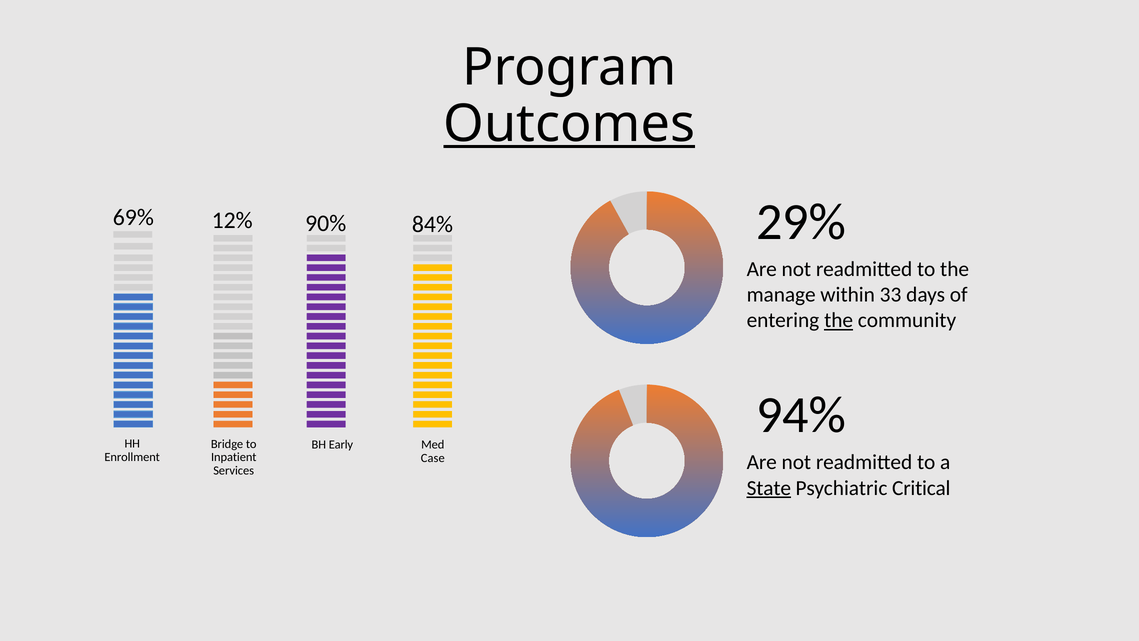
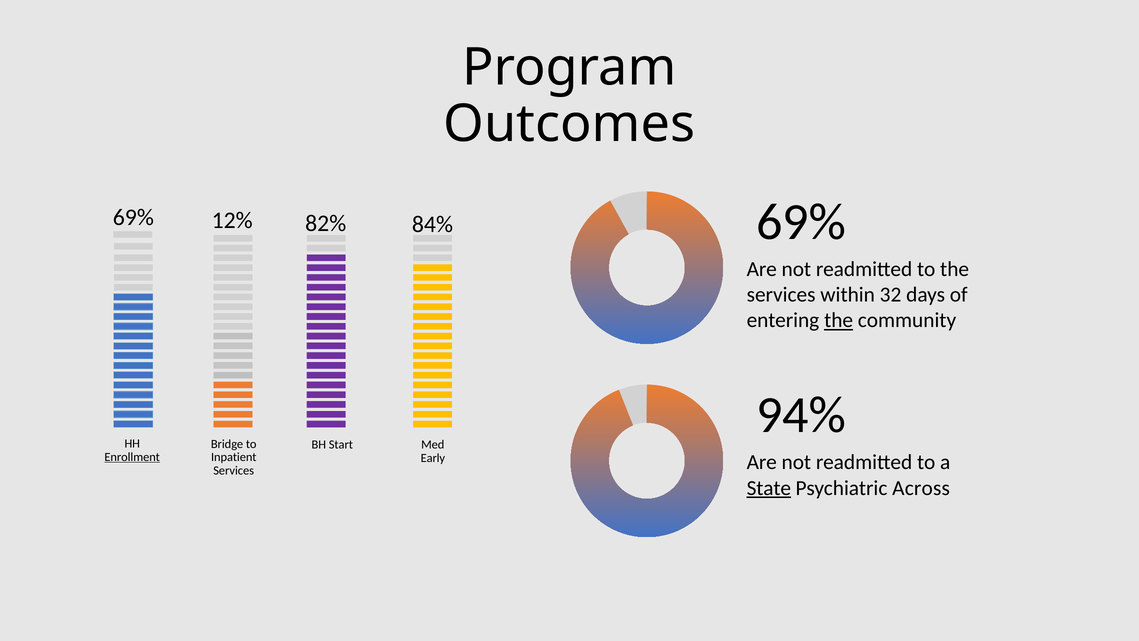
Outcomes underline: present -> none (569, 124)
90%: 90% -> 82% (326, 223)
84% 29%: 29% -> 69% (801, 222)
manage: manage -> services (781, 295)
33: 33 -> 32 (891, 295)
Early: Early -> Start (341, 444)
Enrollment underline: none -> present (132, 457)
Case: Case -> Early (433, 458)
Critical: Critical -> Across (921, 488)
